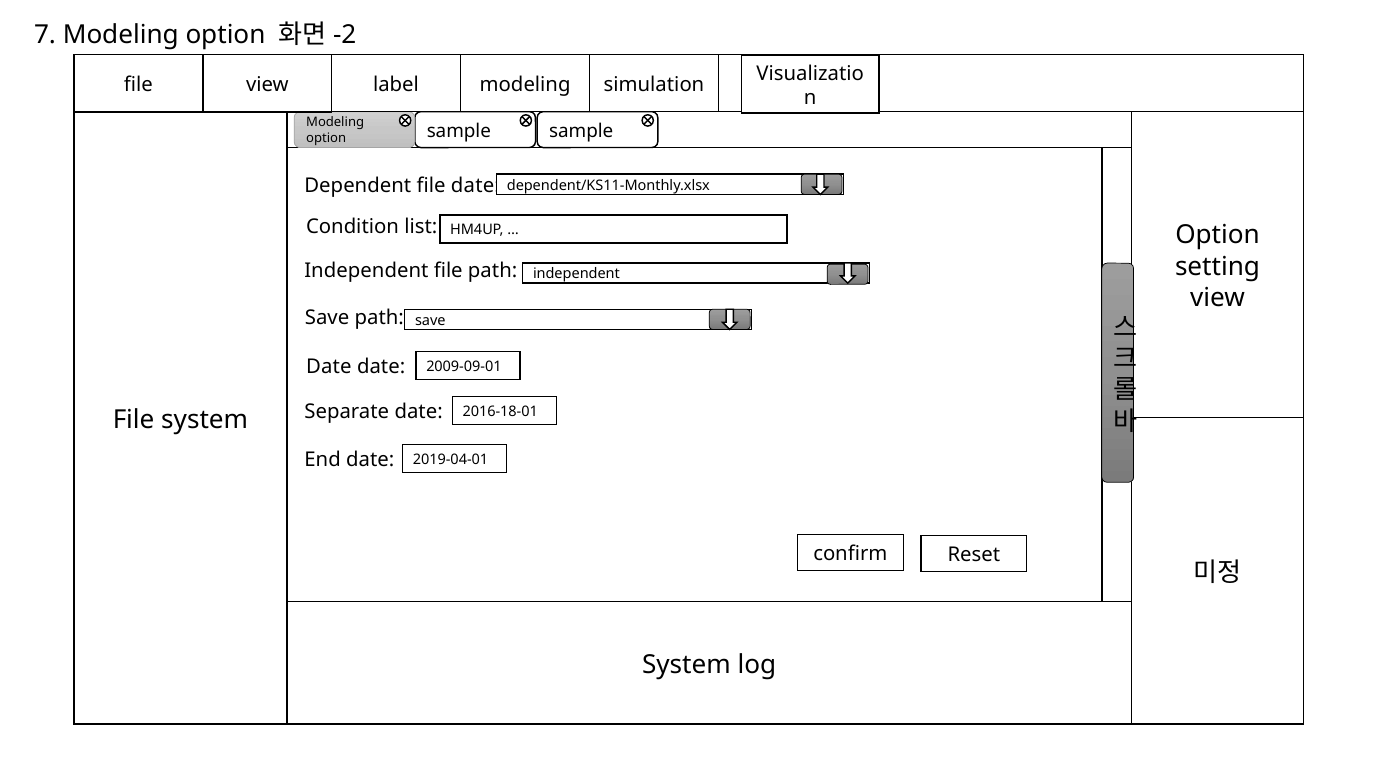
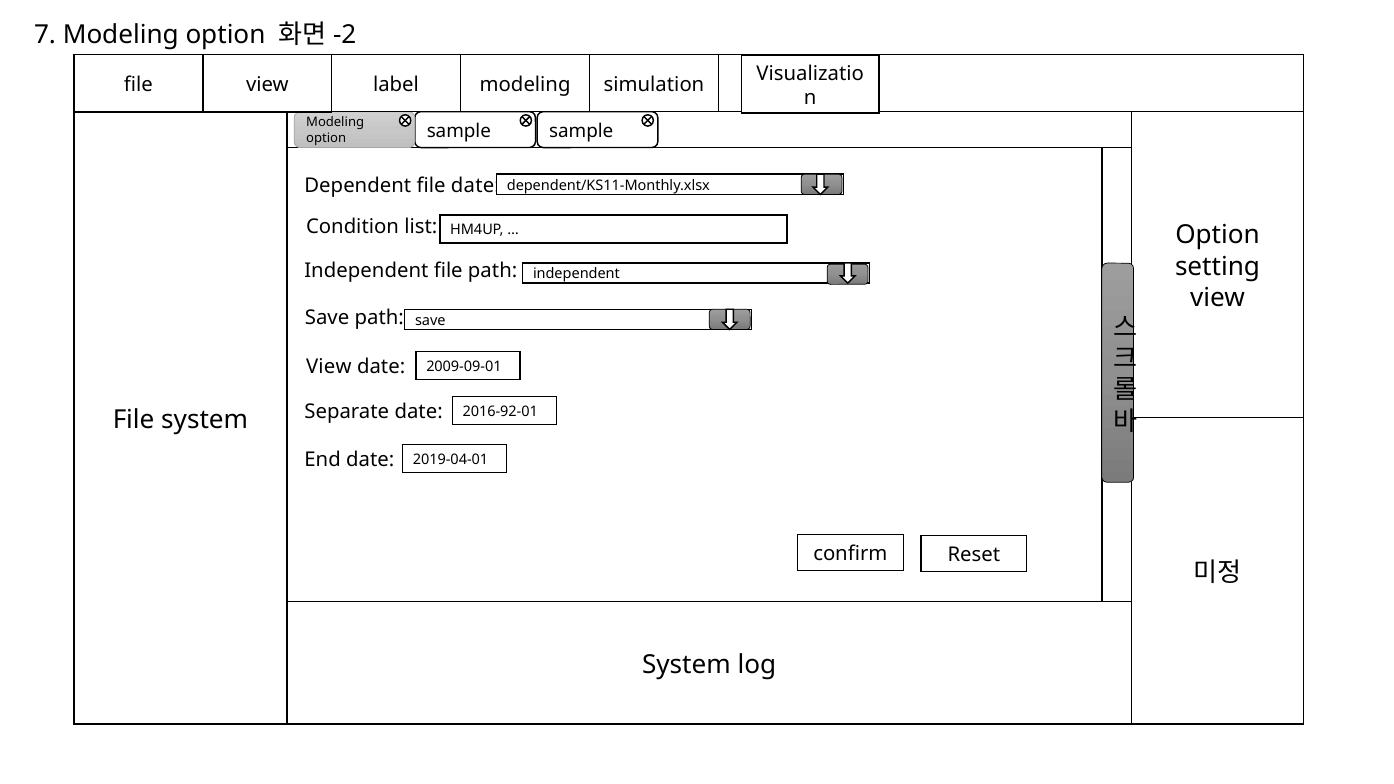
Date: Date -> View (329, 367)
2016-18-01: 2016-18-01 -> 2016-92-01 (500, 412)
